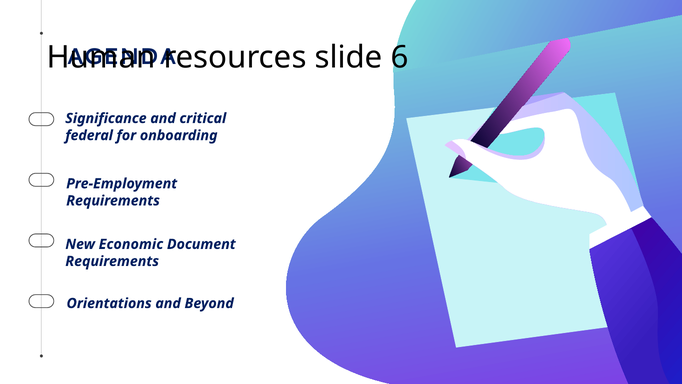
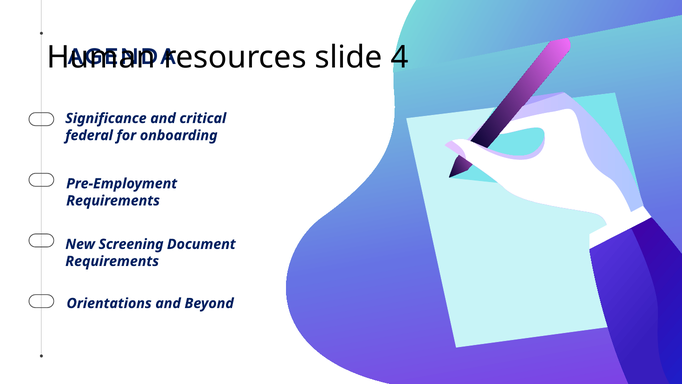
6: 6 -> 4 (400, 57)
Economic: Economic -> Screening (131, 244)
